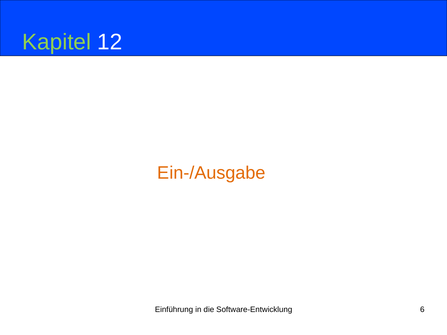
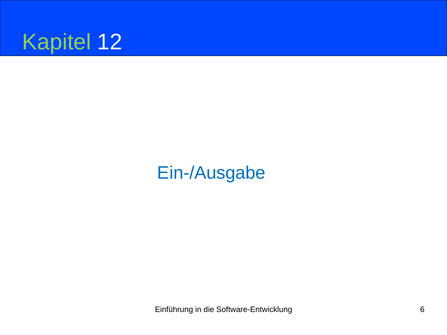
Ein-/Ausgabe colour: orange -> blue (211, 173)
